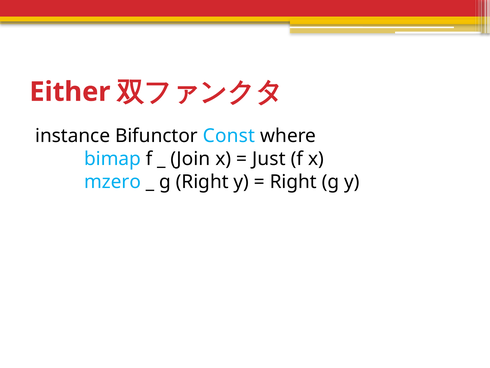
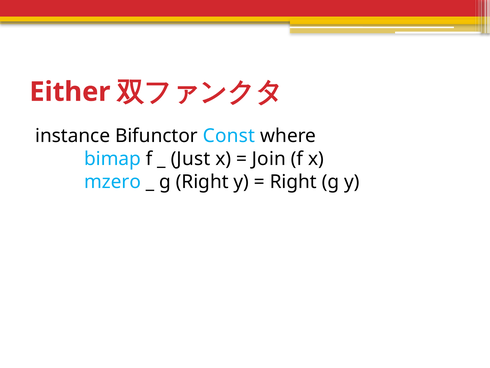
Join: Join -> Just (190, 159)
Just: Just -> Join (269, 159)
